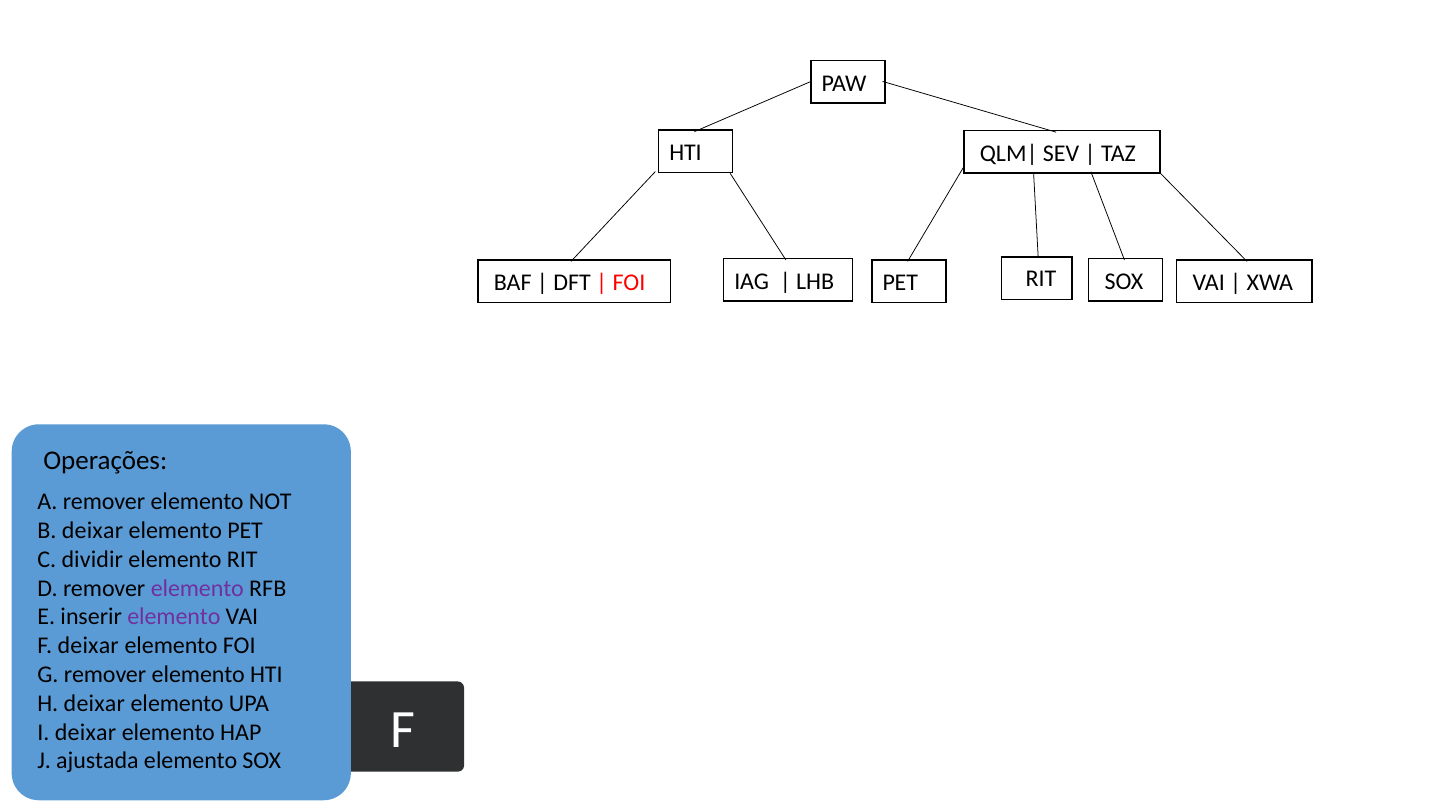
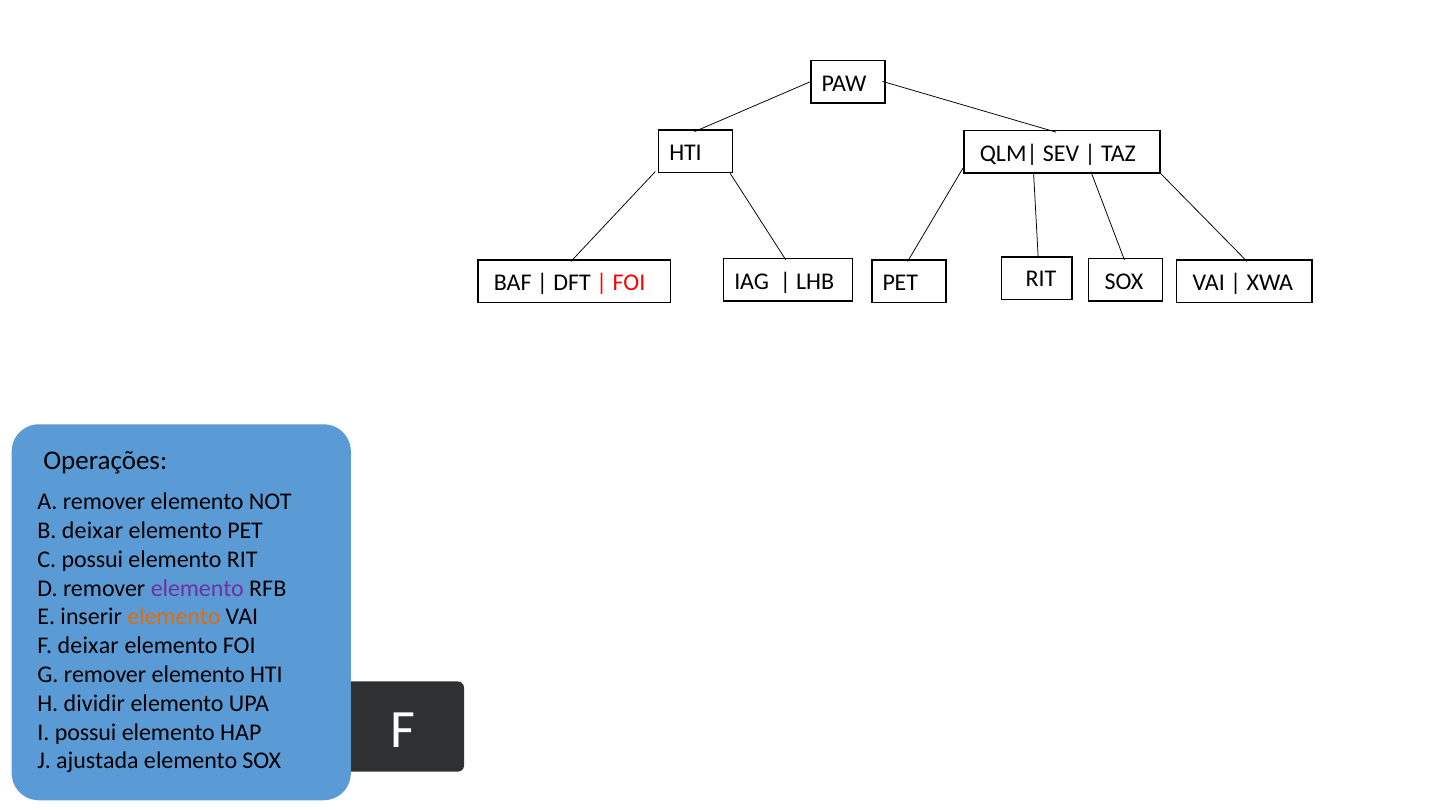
C dividir: dividir -> possui (92, 560)
elemento colour: purple -> orange (174, 617)
H deixar: deixar -> dividir (94, 704)
I deixar: deixar -> possui (86, 733)
